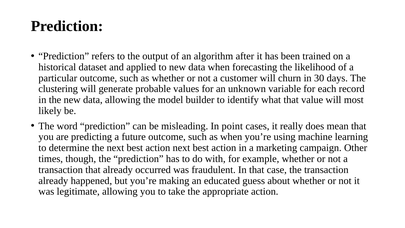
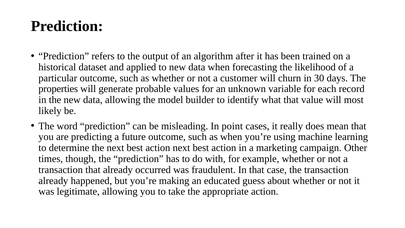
clustering: clustering -> properties (58, 89)
